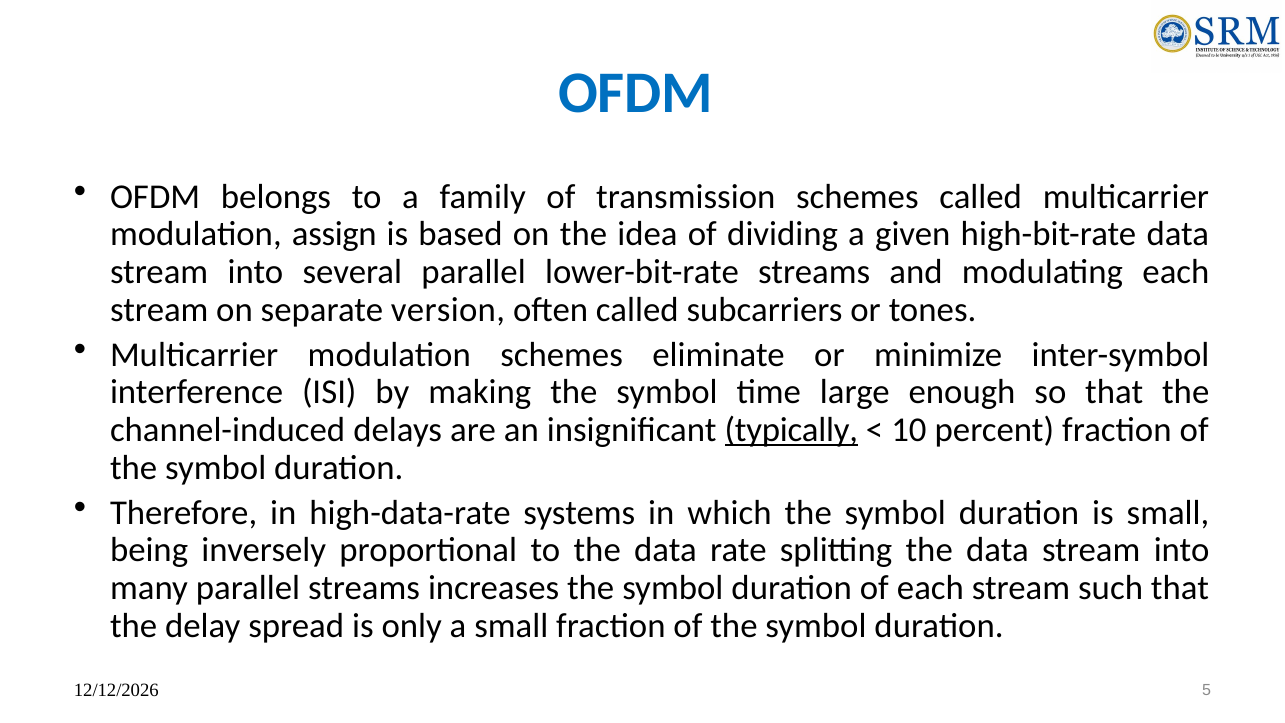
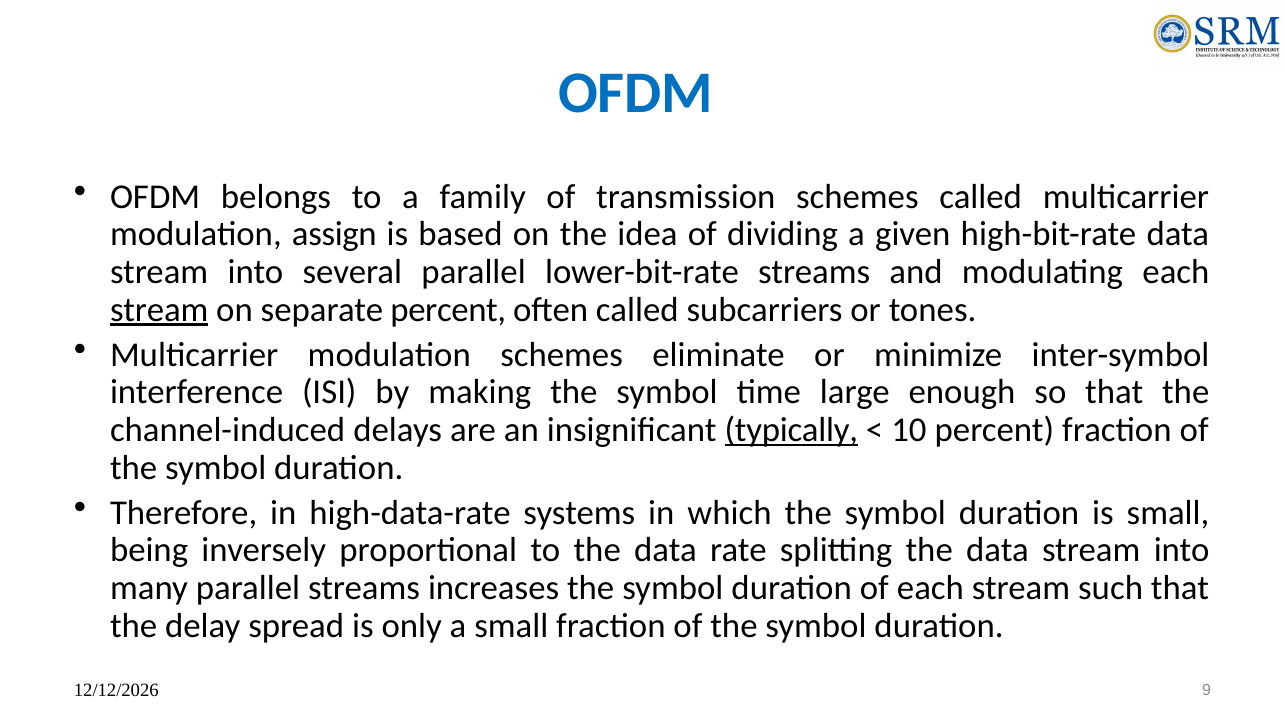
stream underline: none -> present (159, 309)
separate version: version -> percent (448, 309)
5: 5 -> 9 (1207, 690)
